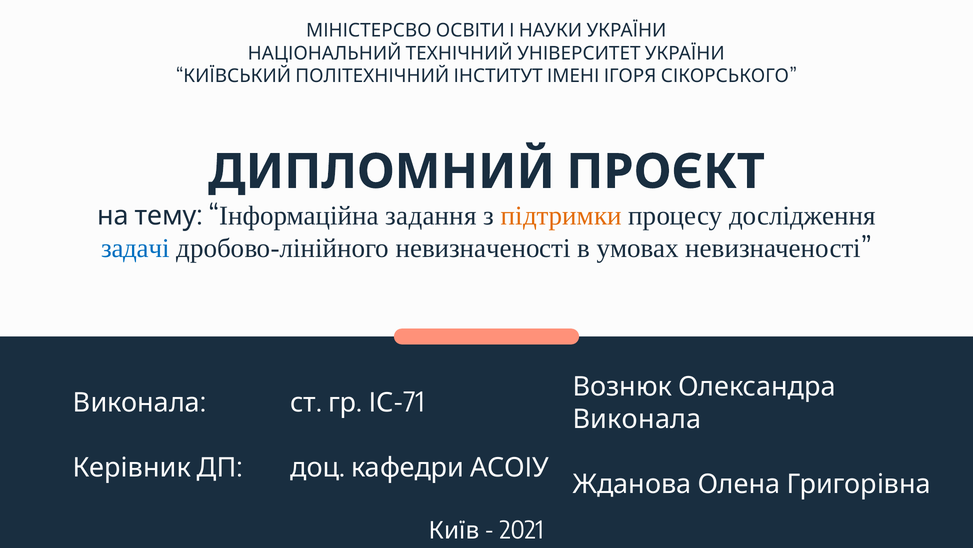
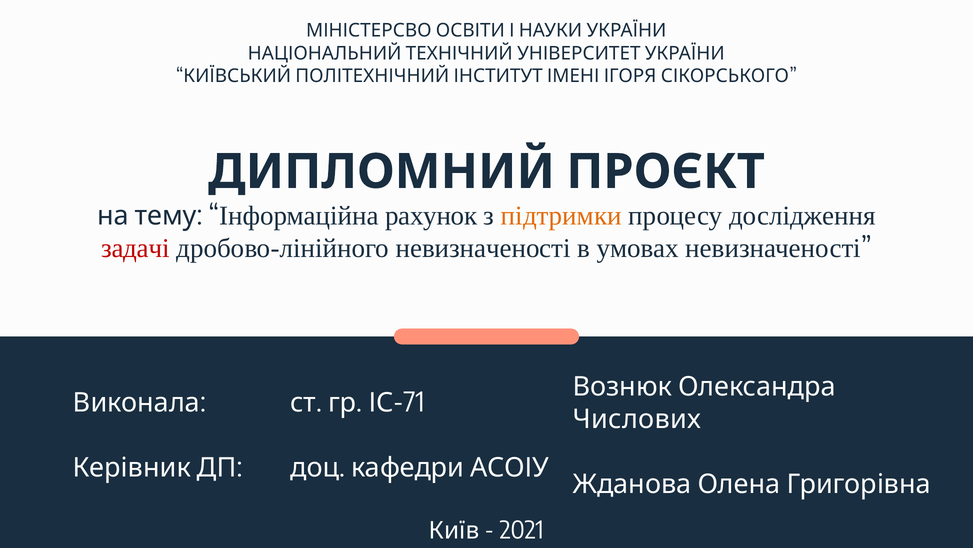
задання: задання -> рахунок (431, 216)
задачі colour: blue -> red (135, 248)
Виконала: Виконала -> Числових (637, 419)
